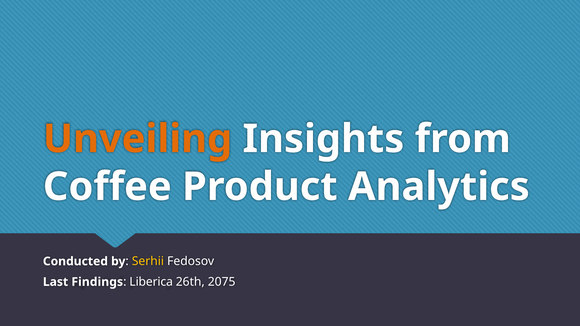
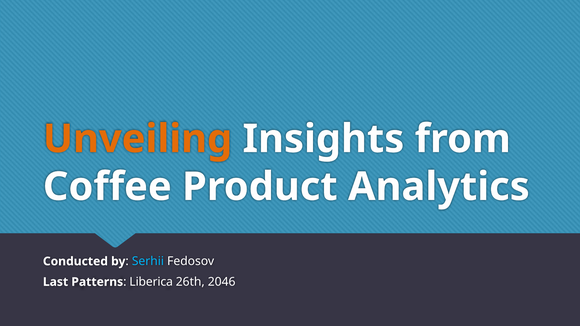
Serhii colour: yellow -> light blue (148, 262)
Findings: Findings -> Patterns (97, 282)
2075: 2075 -> 2046 (222, 282)
